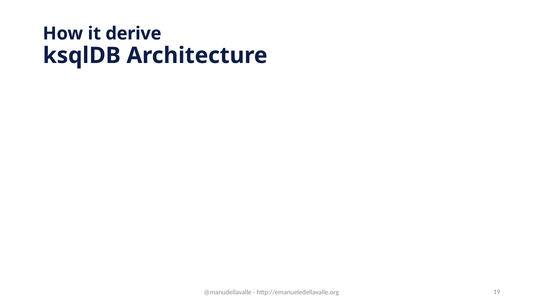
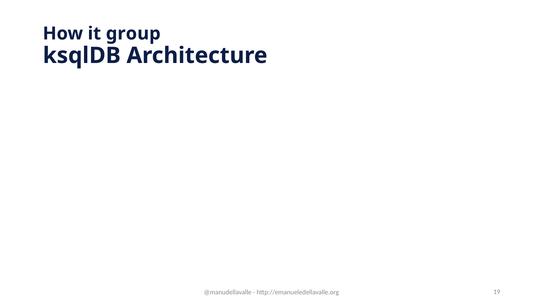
derive: derive -> group (133, 33)
